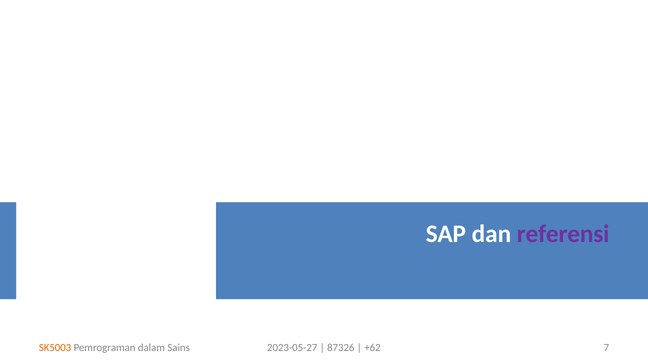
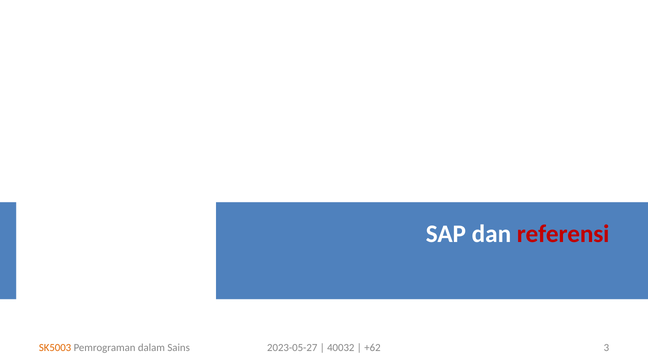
referensi colour: purple -> red (563, 234)
87326: 87326 -> 40032 (341, 348)
7: 7 -> 3 (606, 348)
